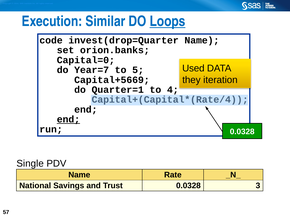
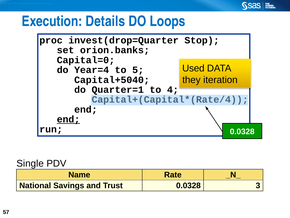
Similar: Similar -> Details (105, 21)
Loops underline: present -> none (168, 21)
code: code -> proc (51, 40)
invest(drop=Quarter Name: Name -> Stop (202, 40)
Year=7: Year=7 -> Year=4 (92, 70)
Capital+5669: Capital+5669 -> Capital+5040 (112, 80)
